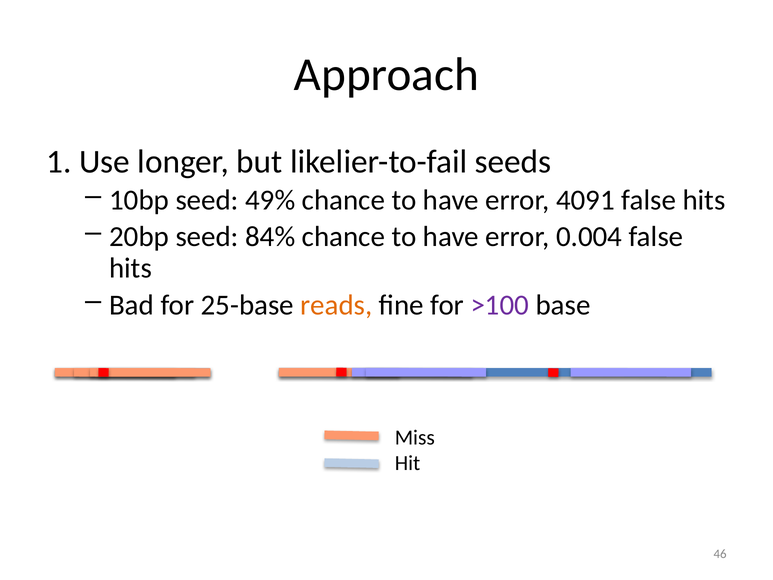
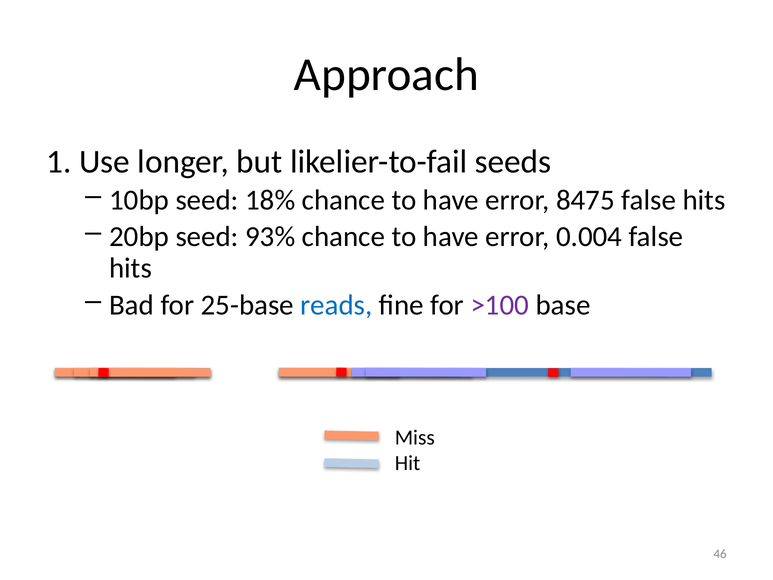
49%: 49% -> 18% (270, 200)
4091: 4091 -> 8475 (585, 200)
84%: 84% -> 93% (270, 237)
reads colour: orange -> blue (336, 305)
